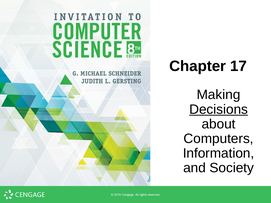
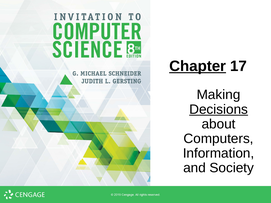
Chapter underline: none -> present (198, 66)
